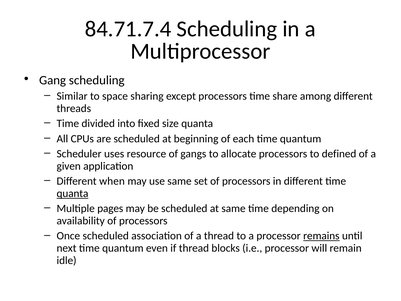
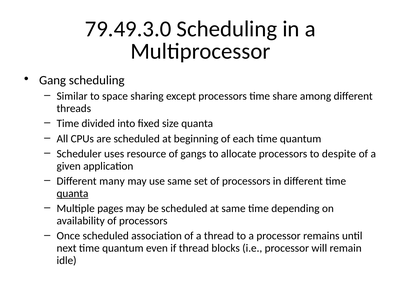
84.71.7.4: 84.71.7.4 -> 79.49.3.0 (128, 29)
defined: defined -> despite (339, 154)
when: when -> many (112, 181)
remains underline: present -> none (321, 236)
